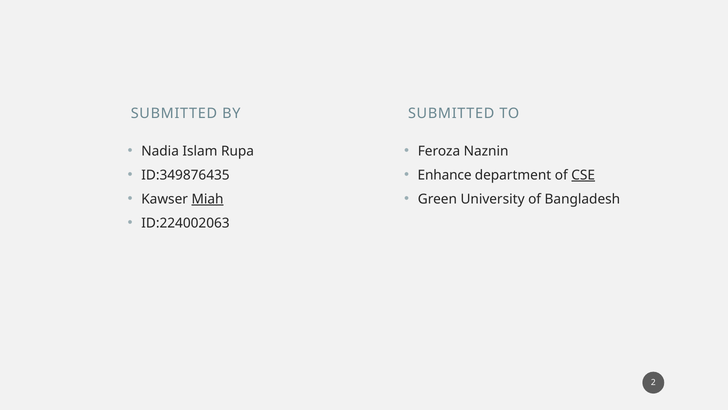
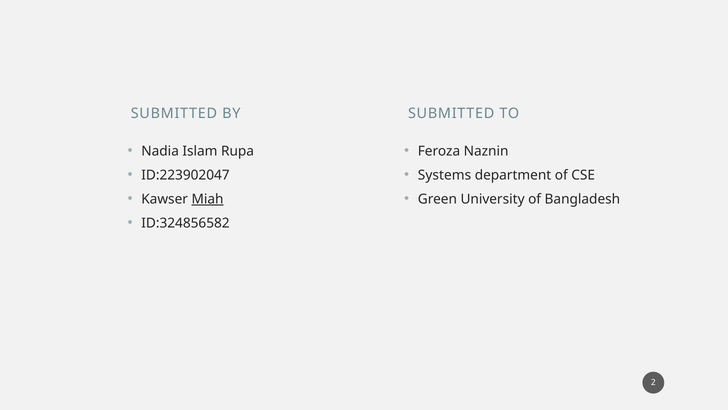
ID:349876435: ID:349876435 -> ID:223902047 (186, 175)
Enhance: Enhance -> Systems (445, 175)
CSE underline: present -> none (583, 175)
ID:224002063: ID:224002063 -> ID:324856582 (186, 223)
